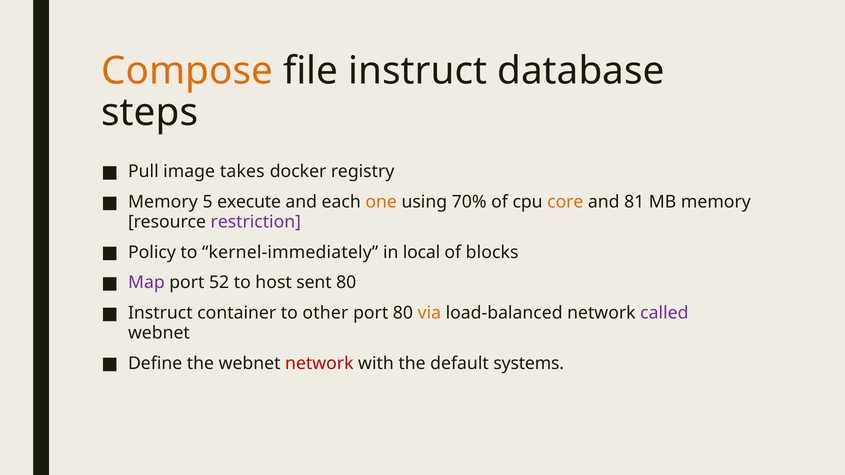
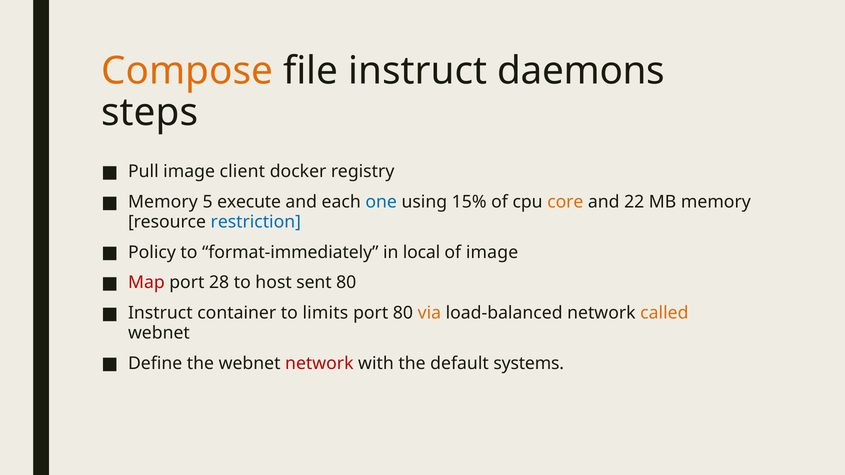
database: database -> daemons (581, 71)
takes: takes -> client (242, 172)
one colour: orange -> blue (381, 202)
70%: 70% -> 15% (469, 202)
81: 81 -> 22 (634, 202)
restriction colour: purple -> blue (256, 222)
kernel-immediately: kernel-immediately -> format-immediately (290, 252)
of blocks: blocks -> image (492, 252)
Map colour: purple -> red (146, 283)
52: 52 -> 28 (219, 283)
other: other -> limits (325, 313)
called colour: purple -> orange (664, 313)
